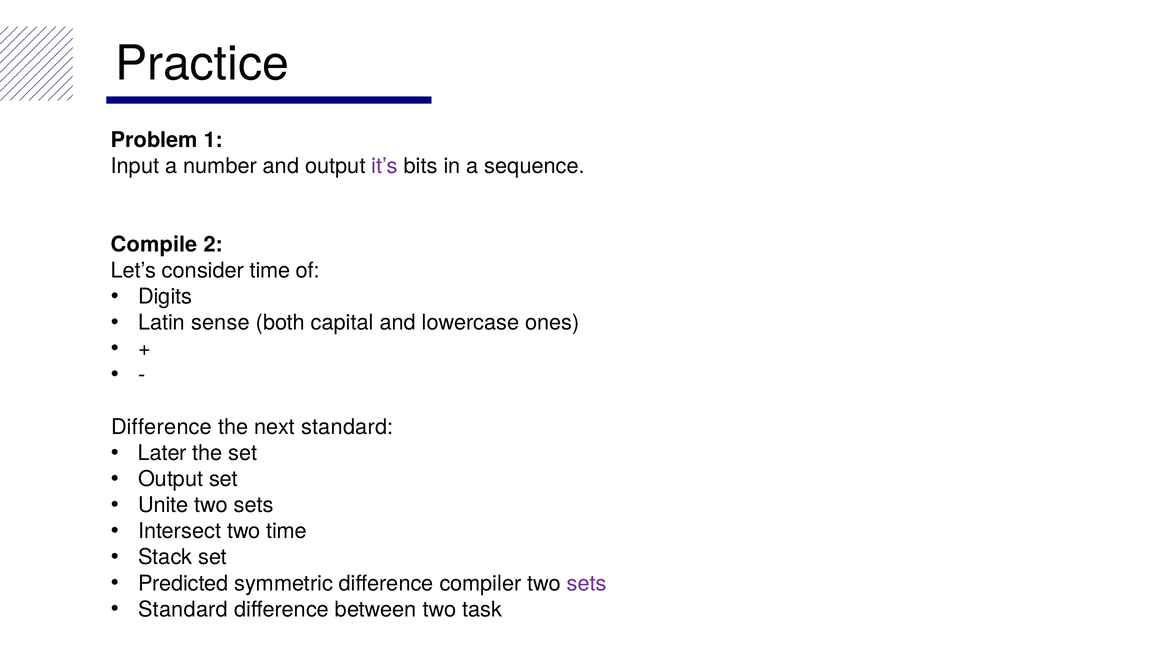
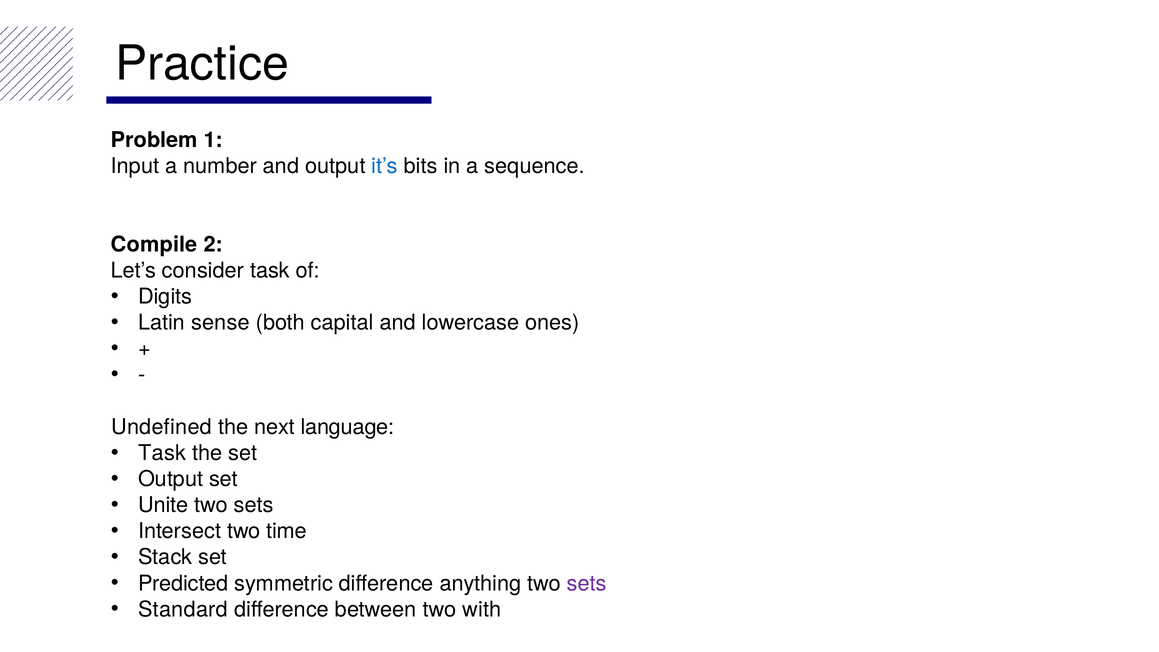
it’s colour: purple -> blue (385, 166)
consider time: time -> task (270, 270)
Difference: Difference -> Undefined (162, 427)
next standard: standard -> language (347, 427)
Later: Later -> Task (162, 453)
compiler: compiler -> anything (480, 583)
task: task -> with (482, 609)
